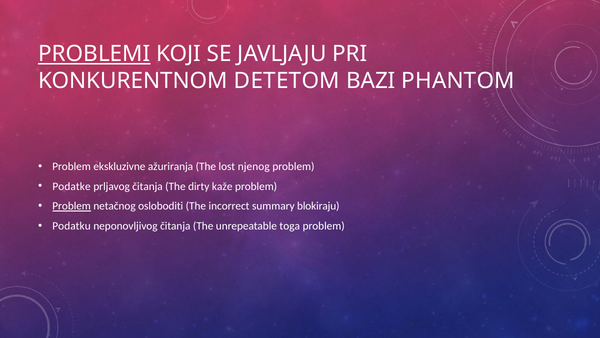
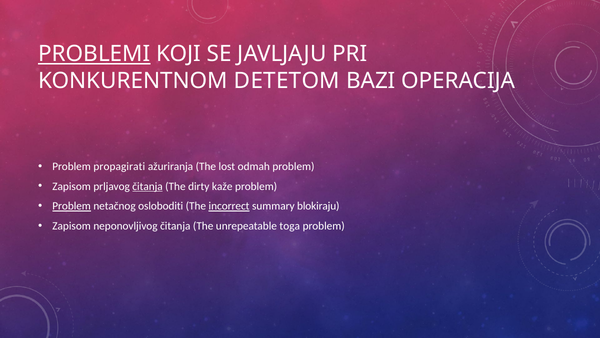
PHANTOM: PHANTOM -> OPERACIJA (458, 81)
ekskluzivne: ekskluzivne -> propagirati (119, 166)
njenog: njenog -> odmah (254, 166)
Podatke: Podatke -> Zapisom (72, 186)
čitanja underline: none -> present (148, 186)
incorrect underline: none -> present (229, 206)
Podatku: Podatku -> Zapisom (72, 226)
